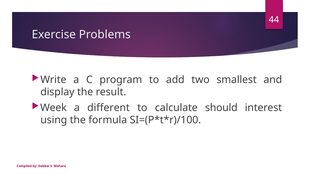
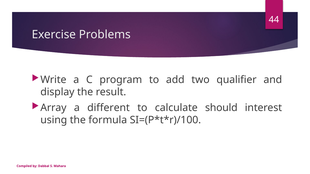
smallest: smallest -> qualifier (237, 80)
Week: Week -> Array (53, 108)
